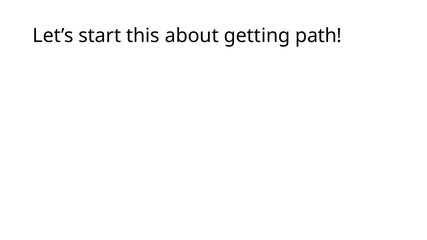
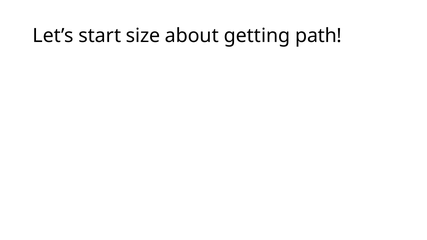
this: this -> size (143, 36)
